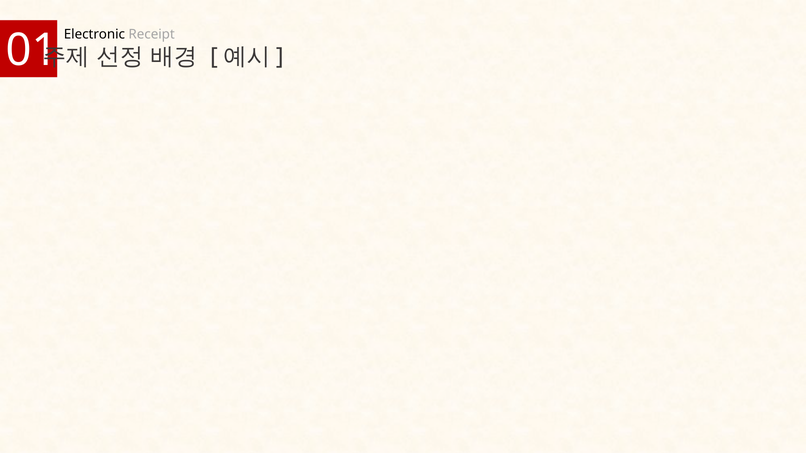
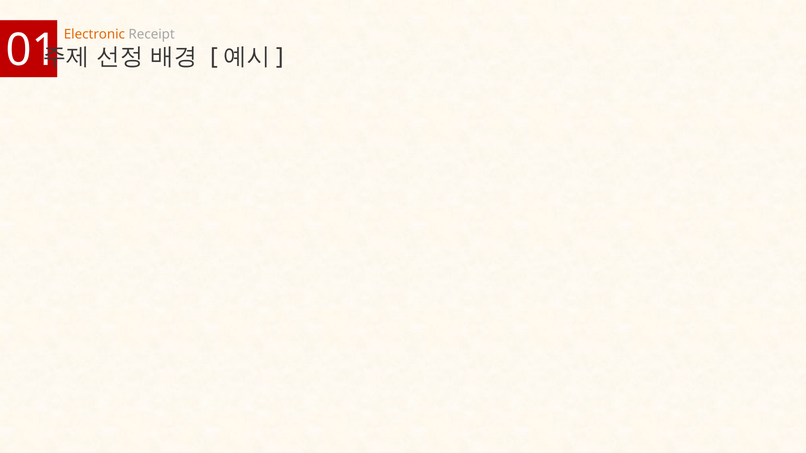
Electronic colour: black -> orange (94, 34)
